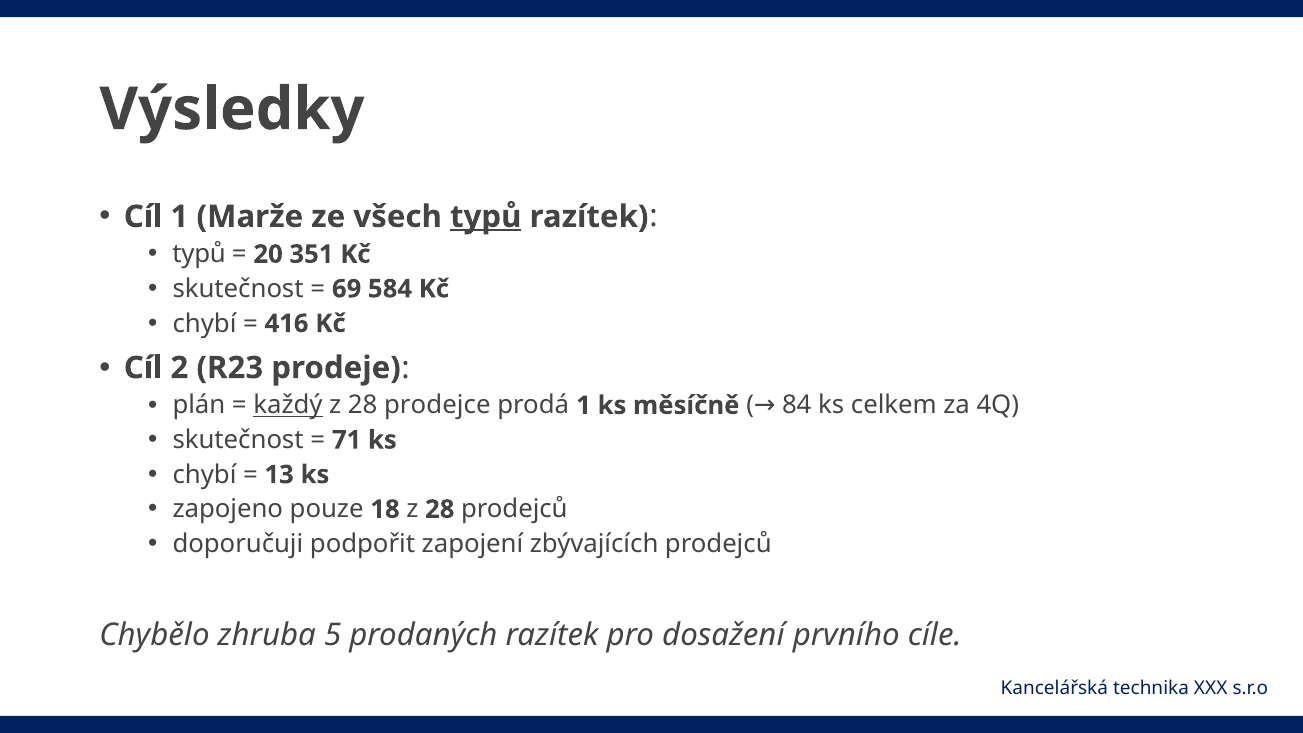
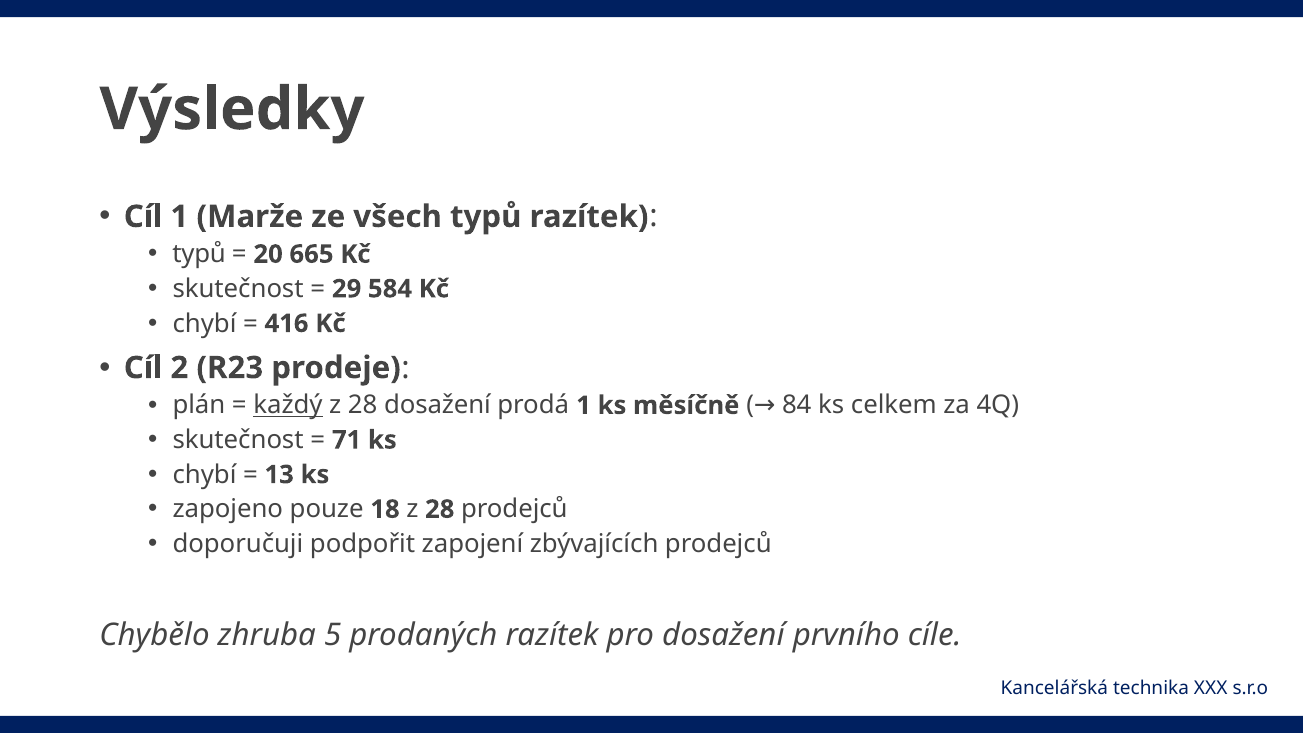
typů underline: present -> none (486, 217)
351: 351 -> 665 (312, 254)
69: 69 -> 29 (347, 289)
28 prodejce: prodejce -> dosažení (437, 405)
